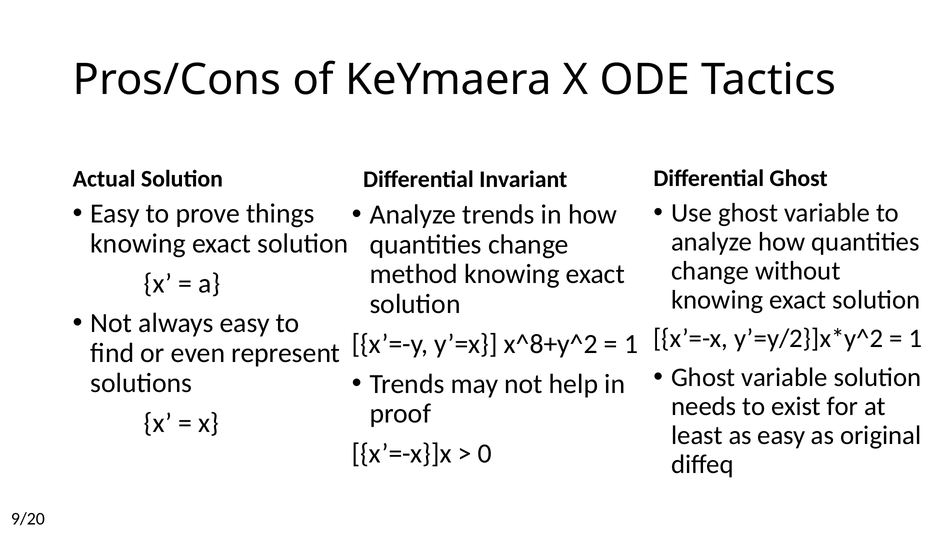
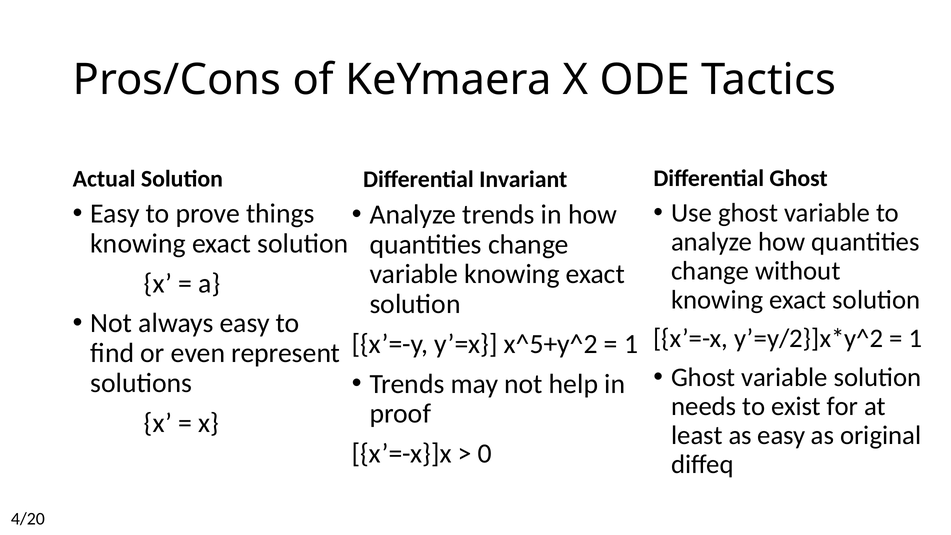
method: method -> variable (414, 274)
x^8+y^2: x^8+y^2 -> x^5+y^2 (551, 344)
9/20: 9/20 -> 4/20 (28, 519)
